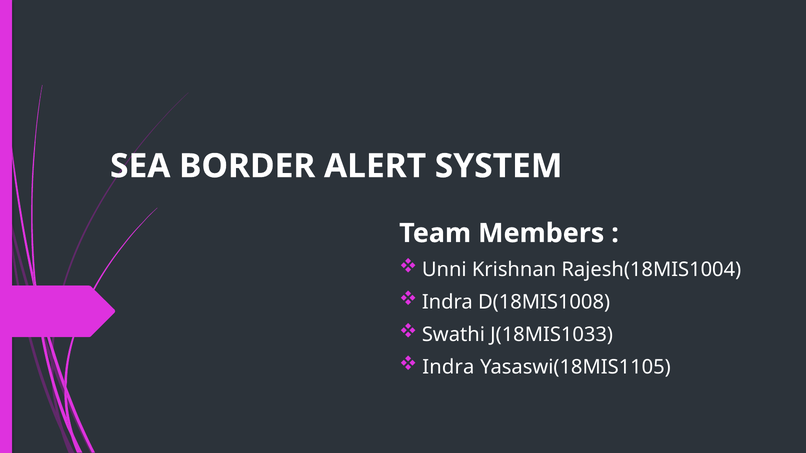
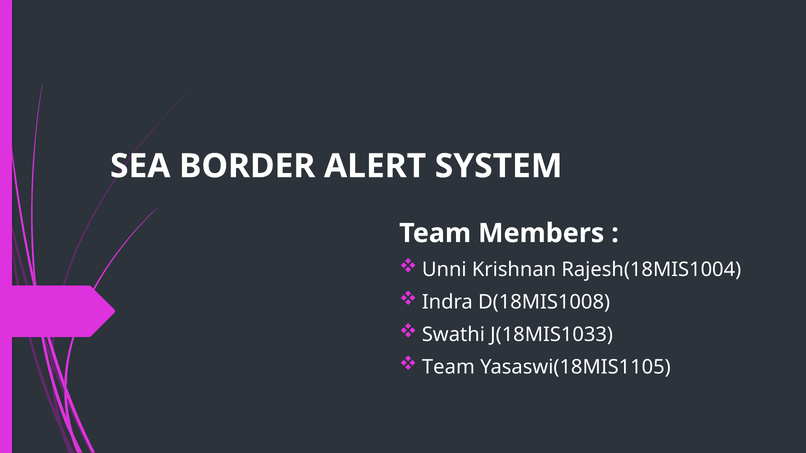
Indra: Indra -> Team (448, 367)
